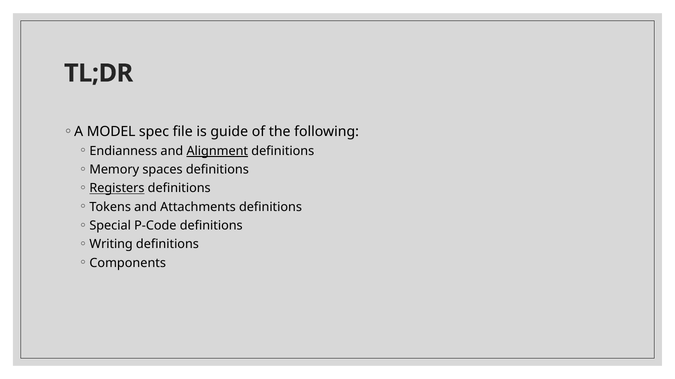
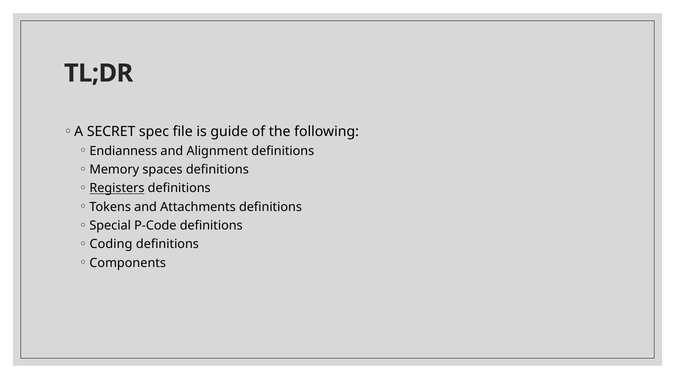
MODEL: MODEL -> SECRET (111, 132)
Alignment underline: present -> none (217, 151)
Writing: Writing -> Coding (111, 245)
